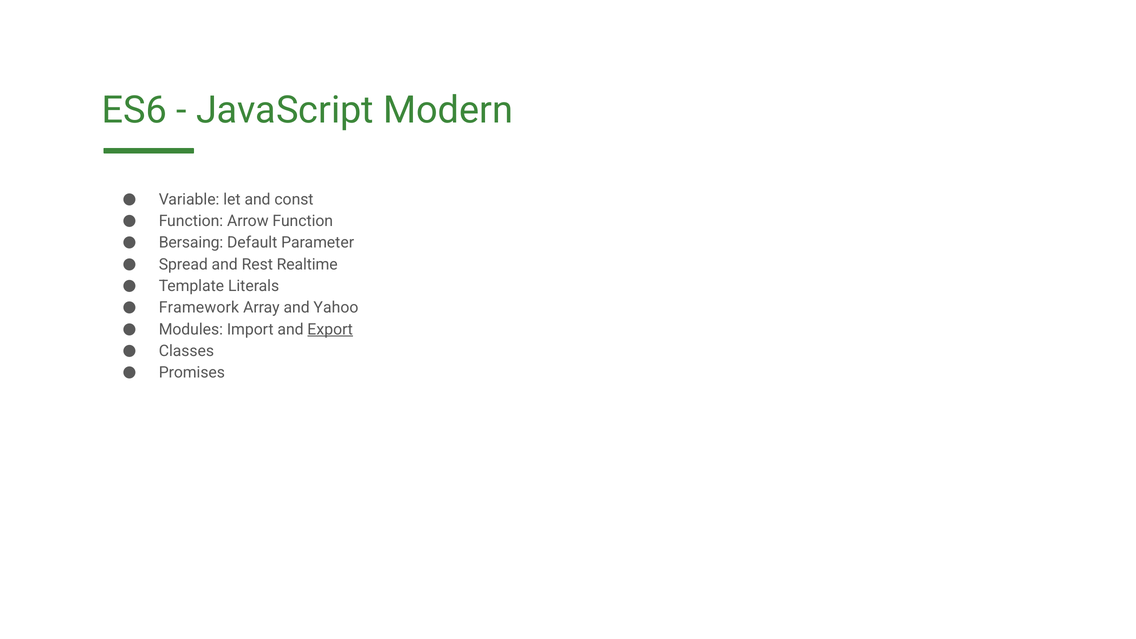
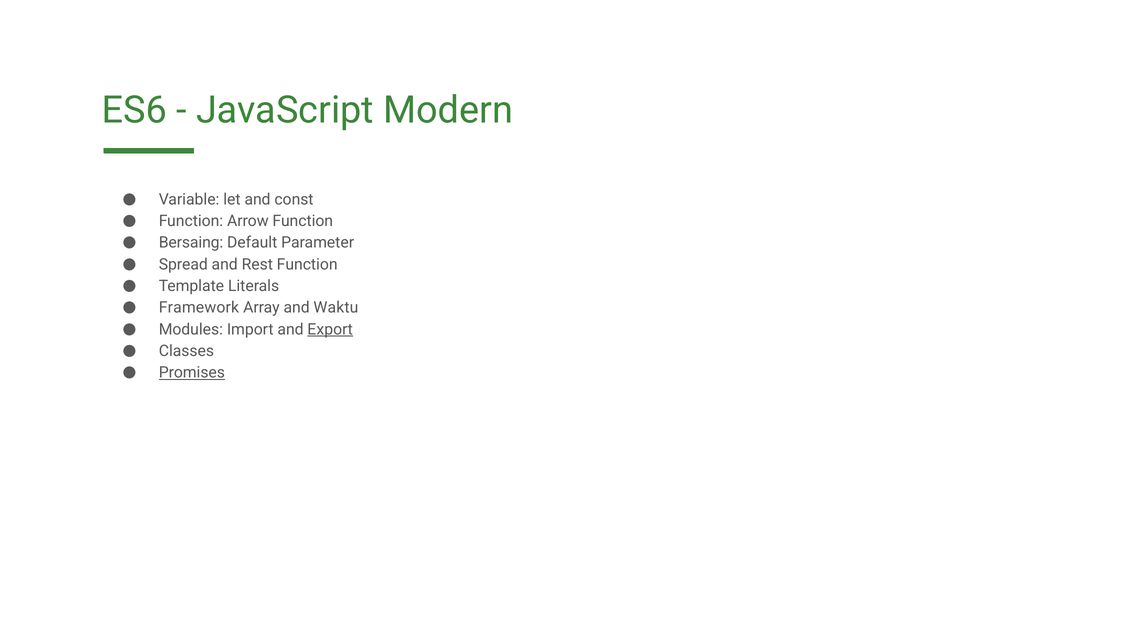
Rest Realtime: Realtime -> Function (307, 264)
Yahoo: Yahoo -> Waktu (336, 308)
Promises underline: none -> present (192, 373)
